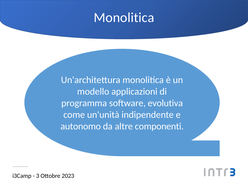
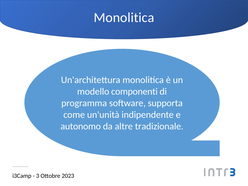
applicazioni: applicazioni -> componenti (134, 92)
evolutiva: evolutiva -> supporta (165, 103)
componenti: componenti -> tradizionale (159, 126)
